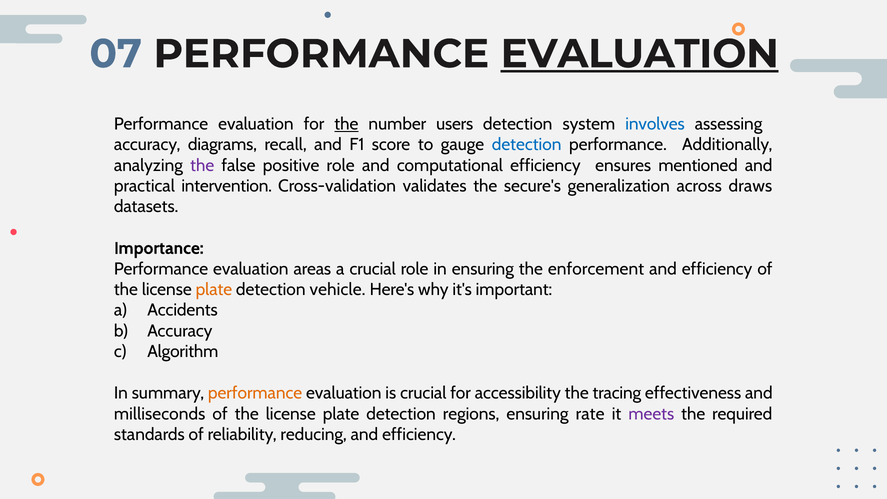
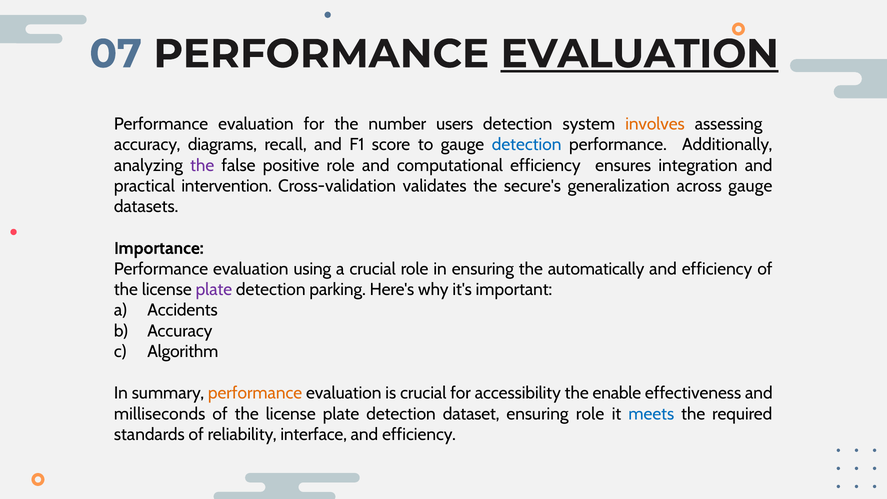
the underline: present -> none (346, 124)
involves colour: blue -> orange (655, 124)
mentioned: mentioned -> integration (698, 165)
across draws: draws -> gauge (750, 186)
areas: areas -> using (312, 269)
enforcement: enforcement -> automatically (596, 269)
plate colour: orange -> purple (214, 290)
vehicle: vehicle -> parking (338, 290)
tracing: tracing -> enable (617, 393)
regions: regions -> dataset (471, 414)
ensuring rate: rate -> role (590, 414)
meets colour: purple -> blue (651, 414)
reducing: reducing -> interface (314, 435)
